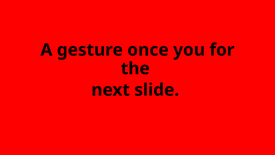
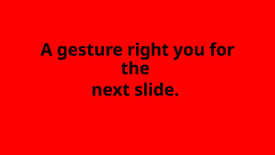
once: once -> right (148, 50)
